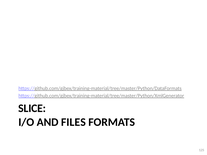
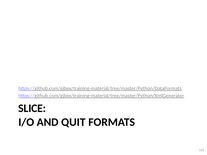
FILES: FILES -> QUIT (73, 122)
